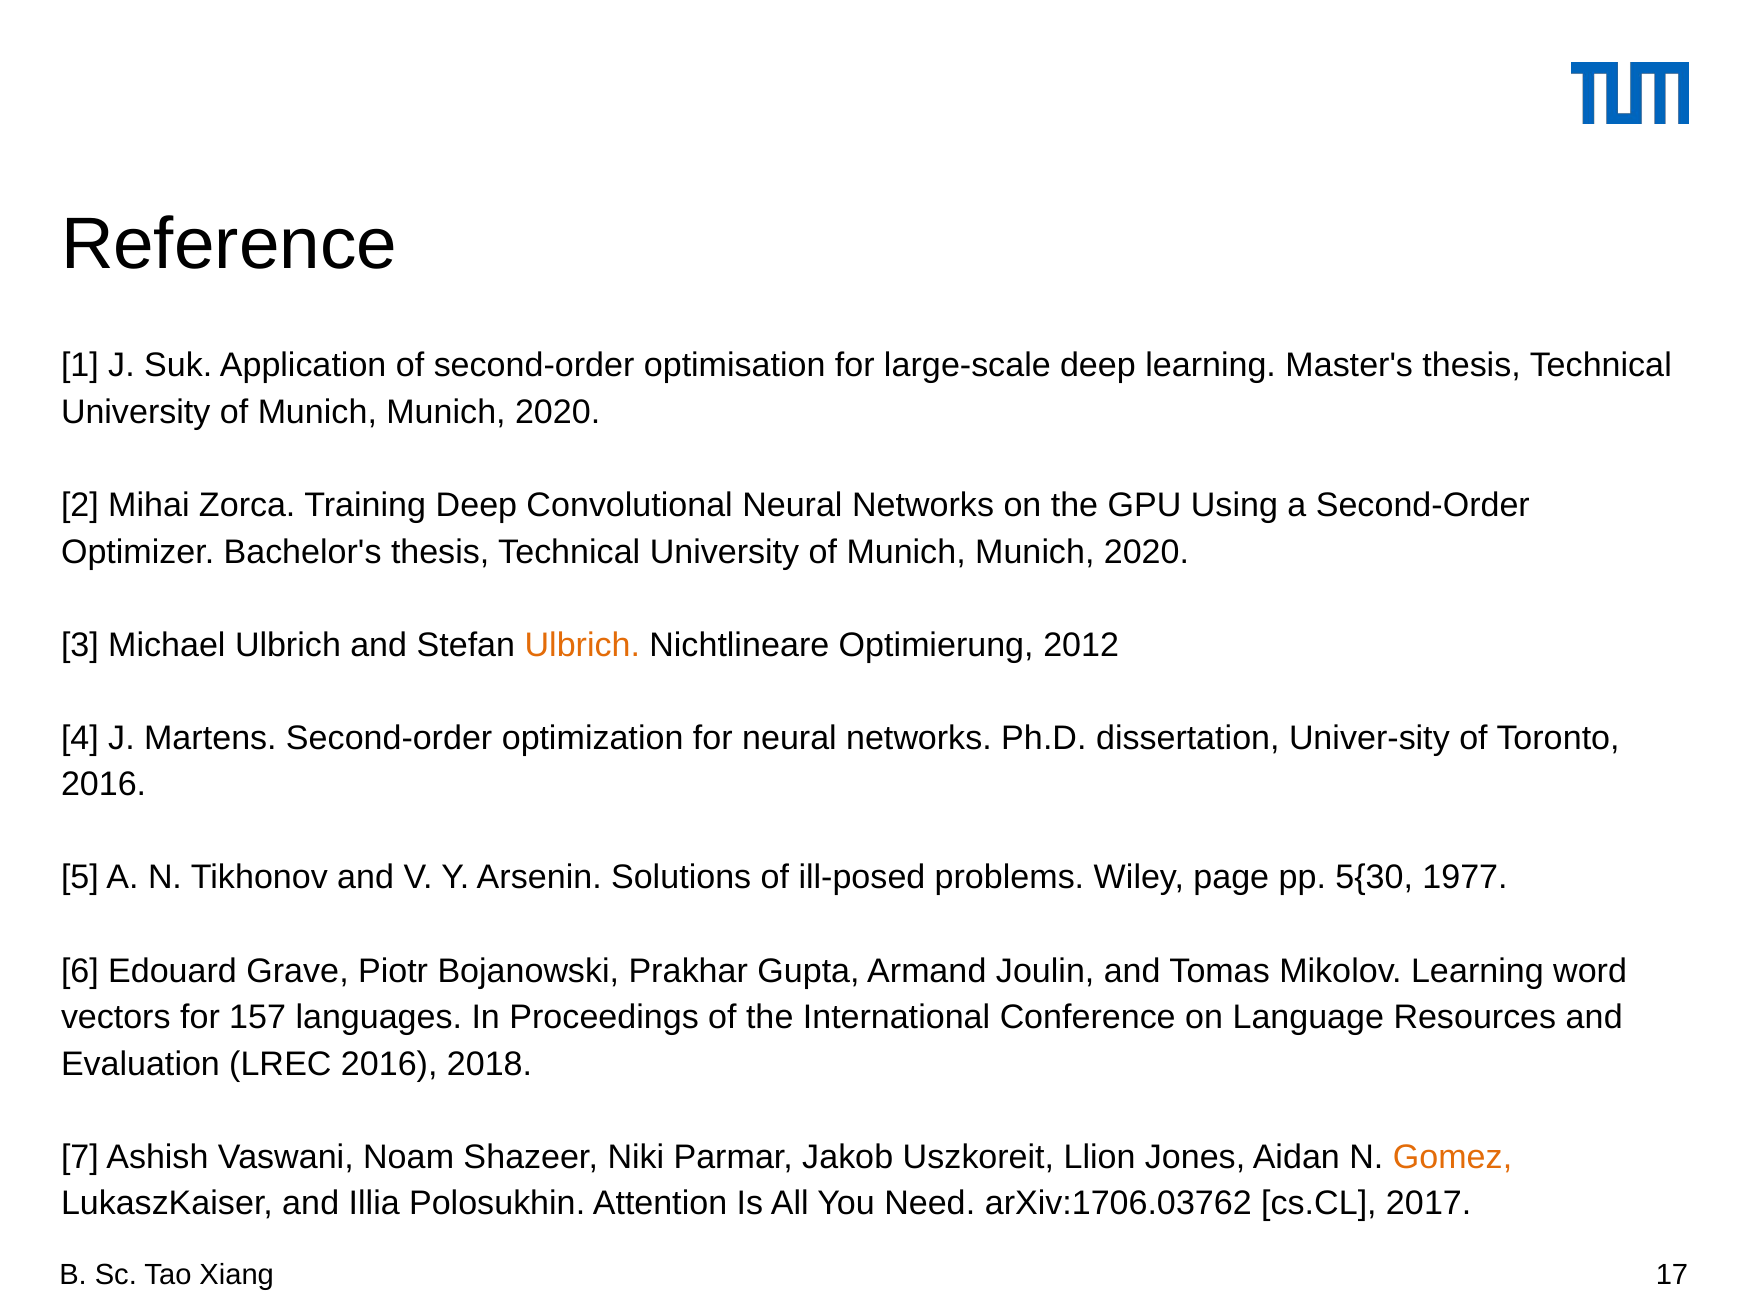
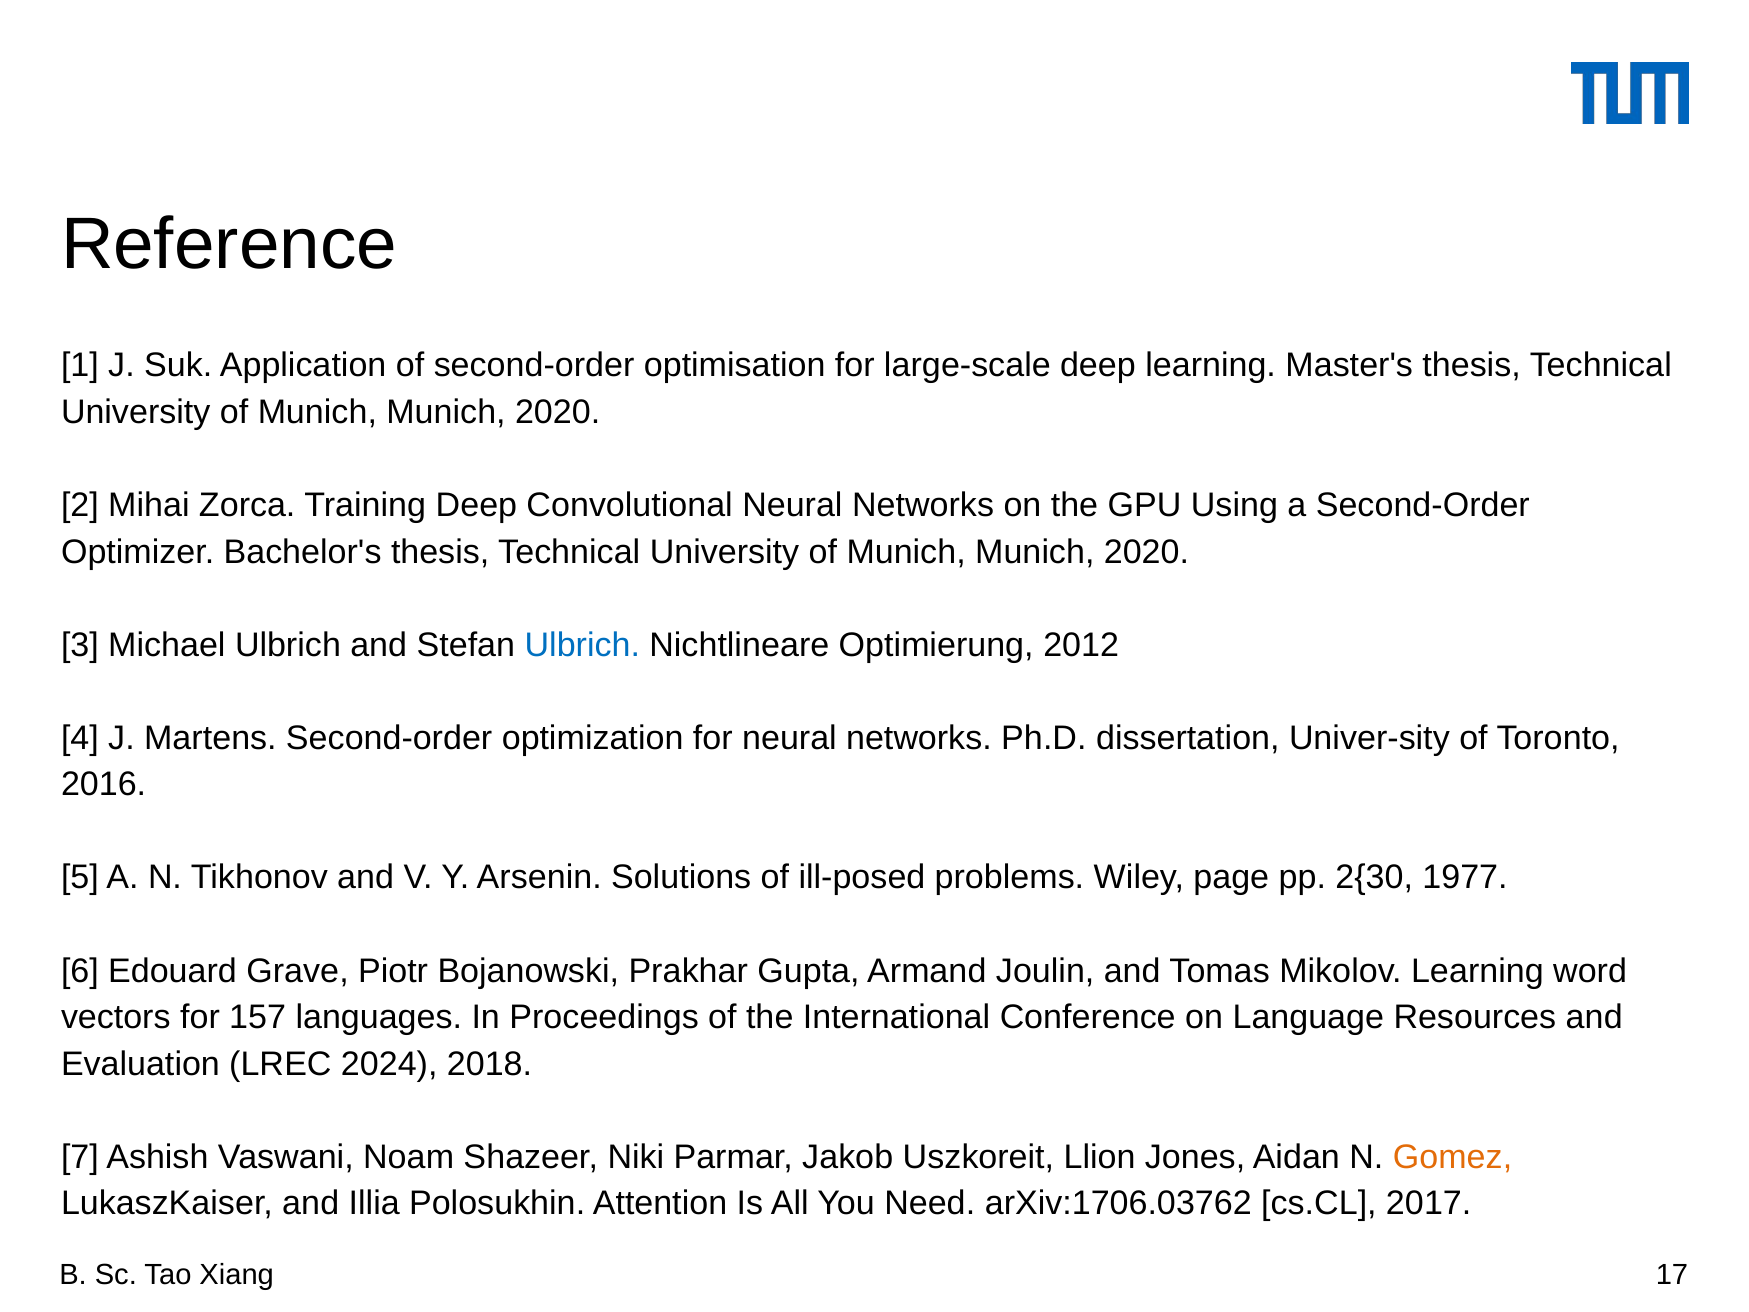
Ulbrich colour: orange -> blue (582, 645)
5{30: 5{30 -> 2{30 (1374, 878)
LREC 2016: 2016 -> 2024 (389, 1064)
